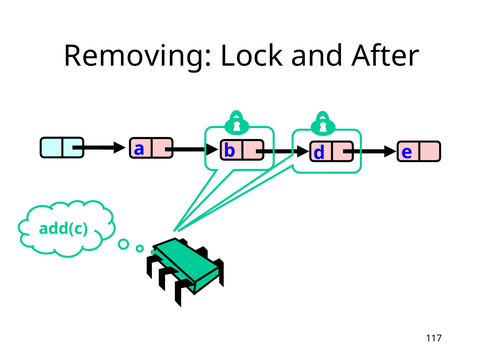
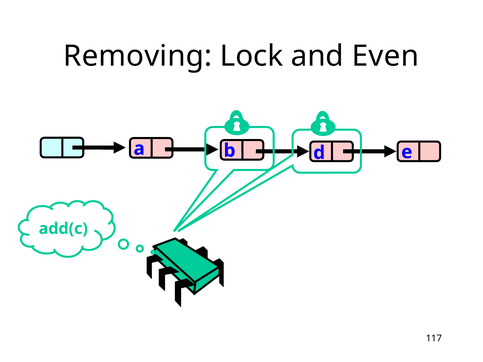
After: After -> Even (385, 56)
